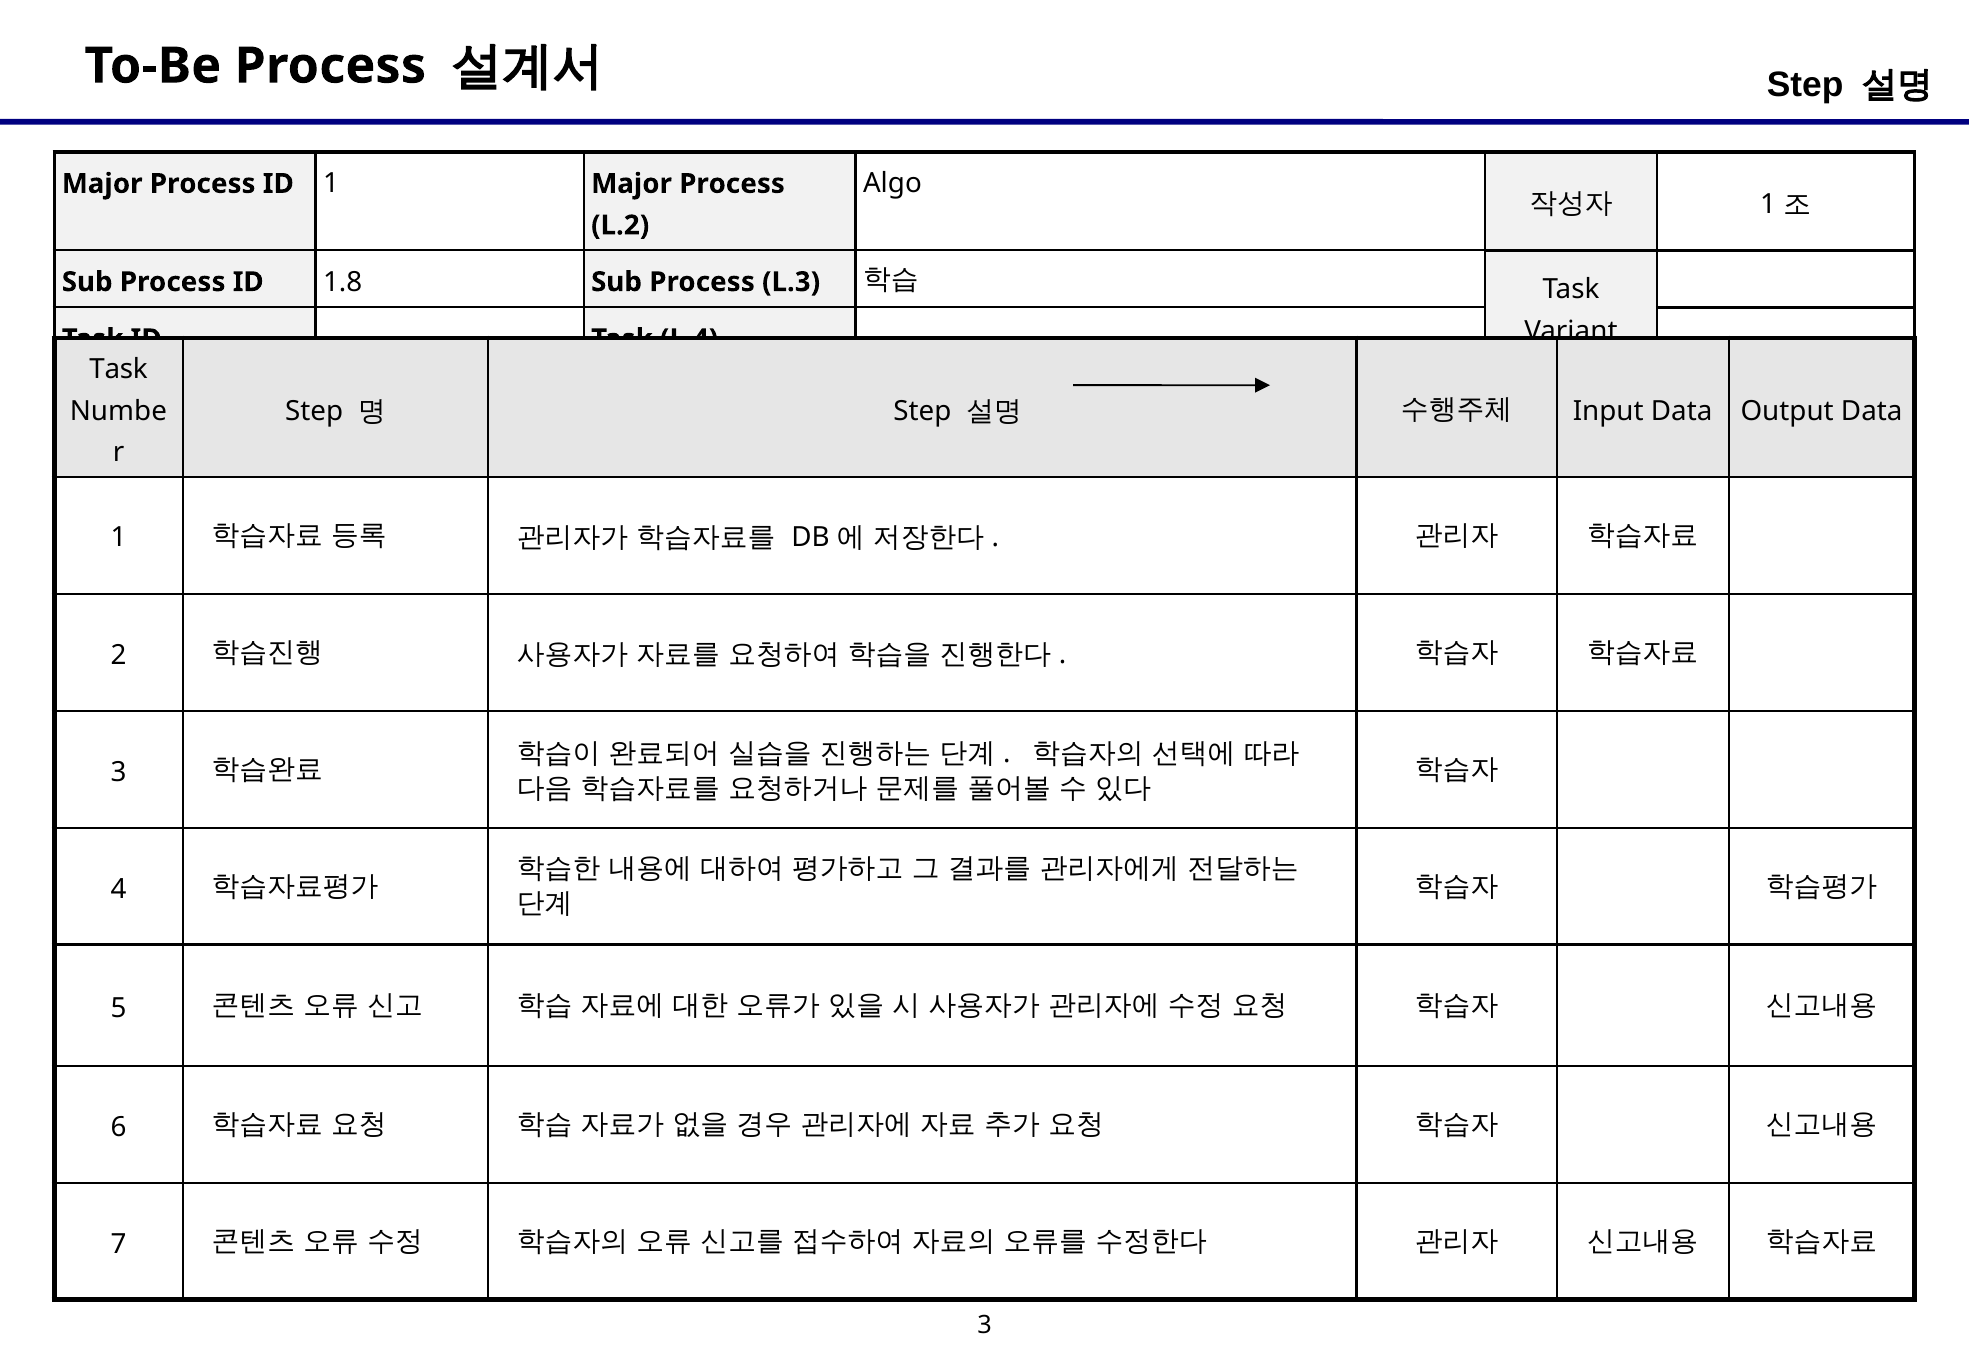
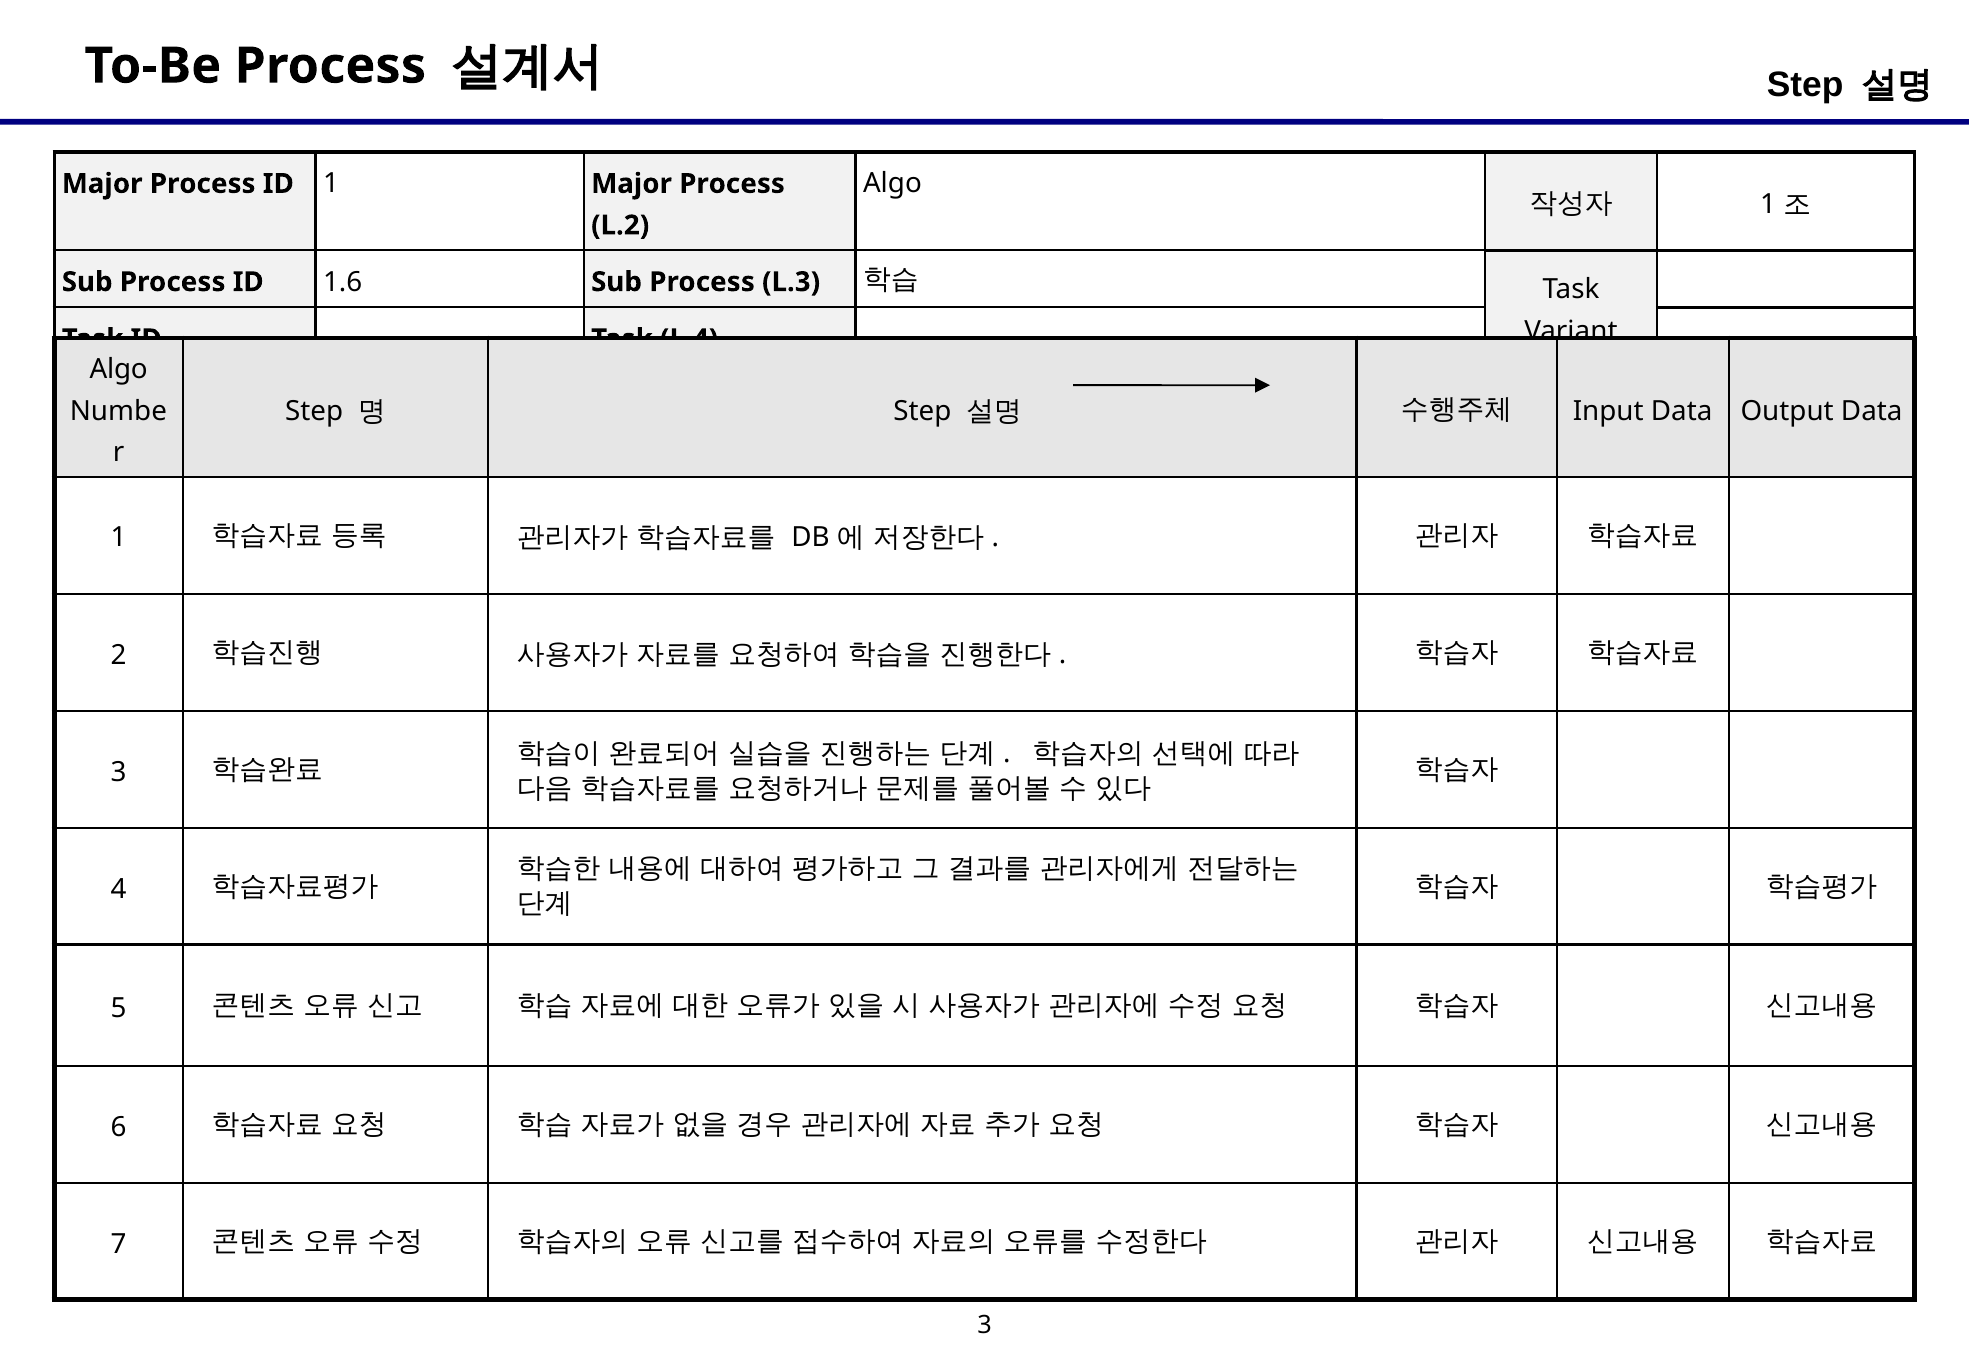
1.8: 1.8 -> 1.6 (343, 282)
Task: Task -> Algo (119, 369)
